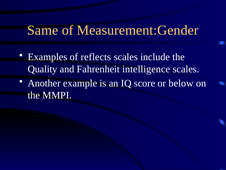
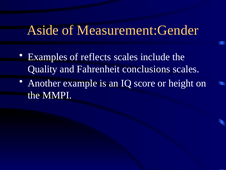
Same: Same -> Aside (43, 30)
intelligence: intelligence -> conclusions (146, 69)
below: below -> height (181, 83)
